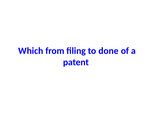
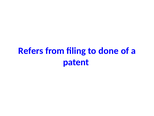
Which: Which -> Refers (31, 51)
